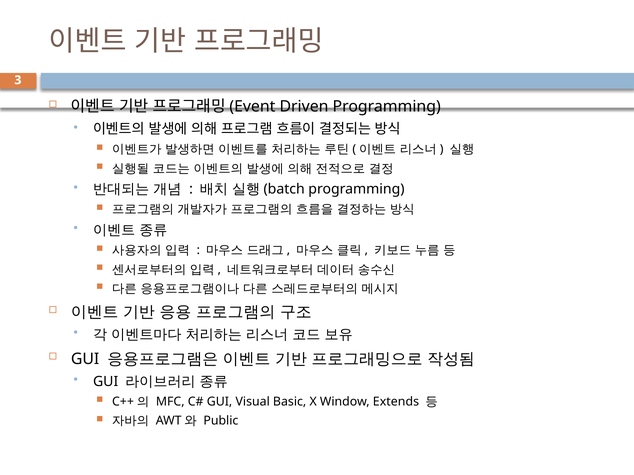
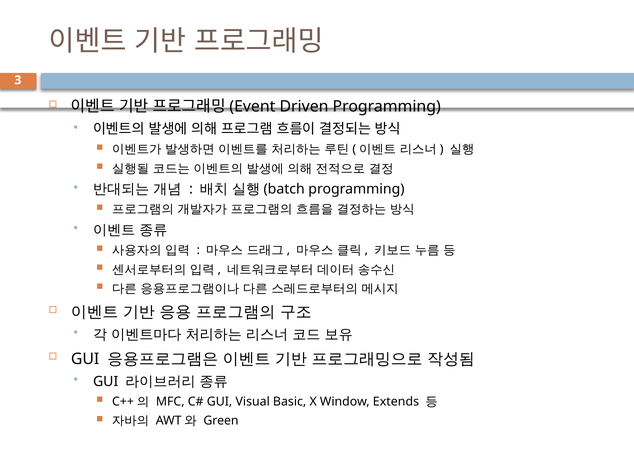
Public: Public -> Green (221, 421)
